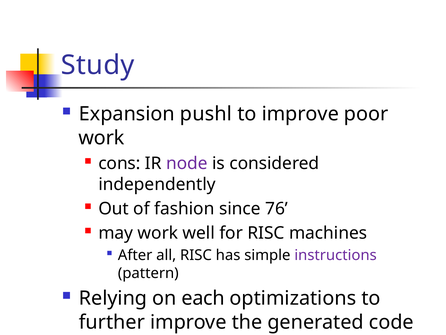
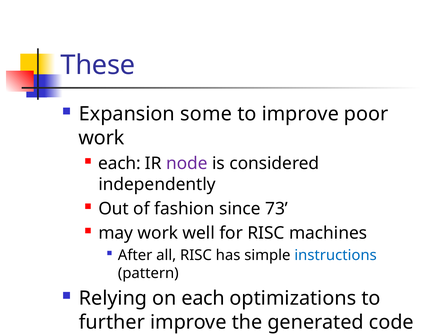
Study: Study -> These (98, 65)
pushl: pushl -> some (206, 114)
cons: cons -> each (119, 163)
76: 76 -> 73 (277, 208)
instructions colour: purple -> blue (336, 255)
